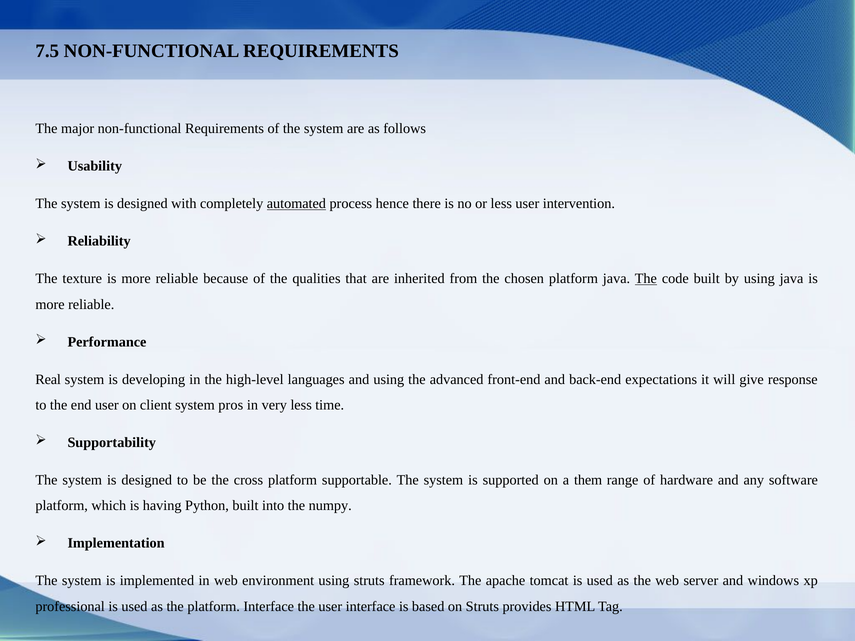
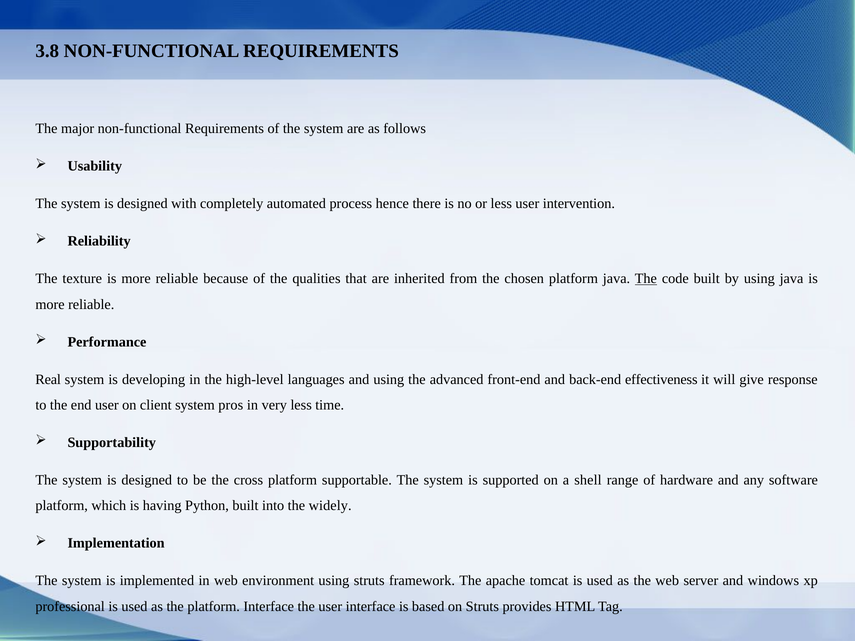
7.5: 7.5 -> 3.8 (47, 51)
automated underline: present -> none (296, 204)
expectations: expectations -> effectiveness (661, 380)
them: them -> shell (588, 480)
numpy: numpy -> widely (330, 506)
